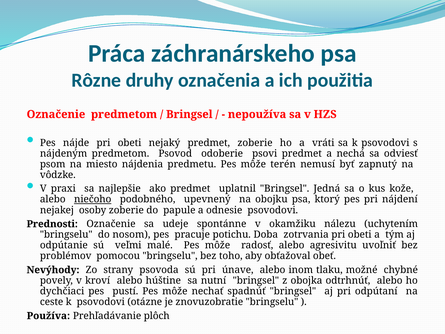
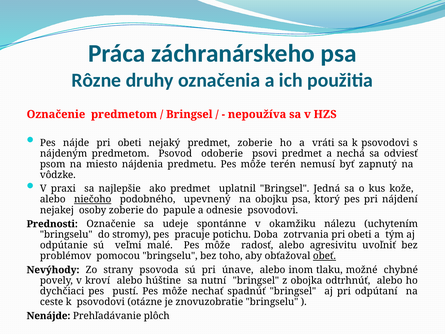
nosom: nosom -> stromy (132, 234)
obeť underline: none -> present (324, 256)
Používa: Používa -> Nenájde (49, 316)
